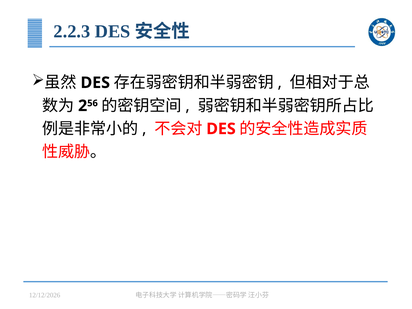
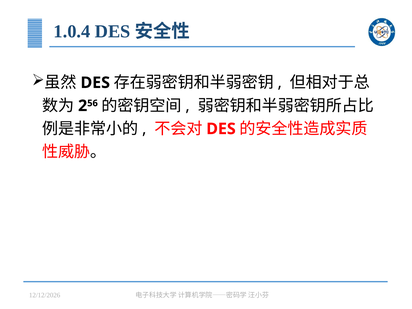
2.2.3: 2.2.3 -> 1.0.4 (72, 31)
